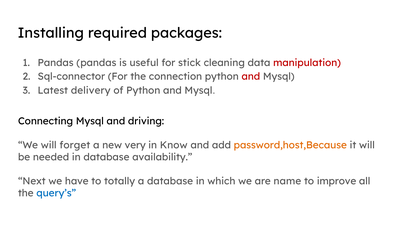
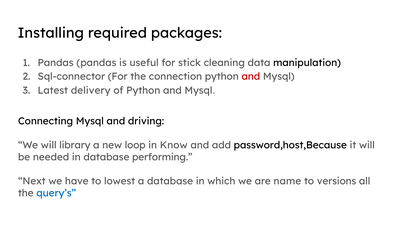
manipulation colour: red -> black (307, 63)
forget: forget -> library (75, 145)
very: very -> loop (135, 145)
password,host,Because colour: orange -> black (290, 145)
availability: availability -> performing (162, 157)
totally: totally -> lowest (120, 181)
improve: improve -> versions (337, 181)
